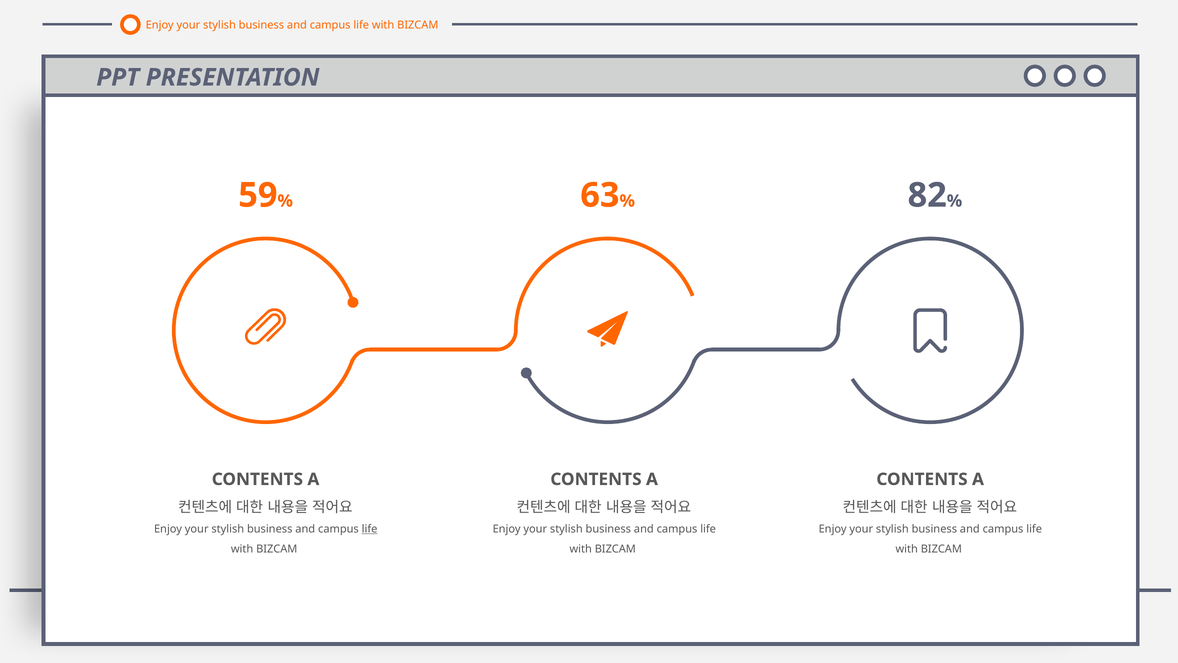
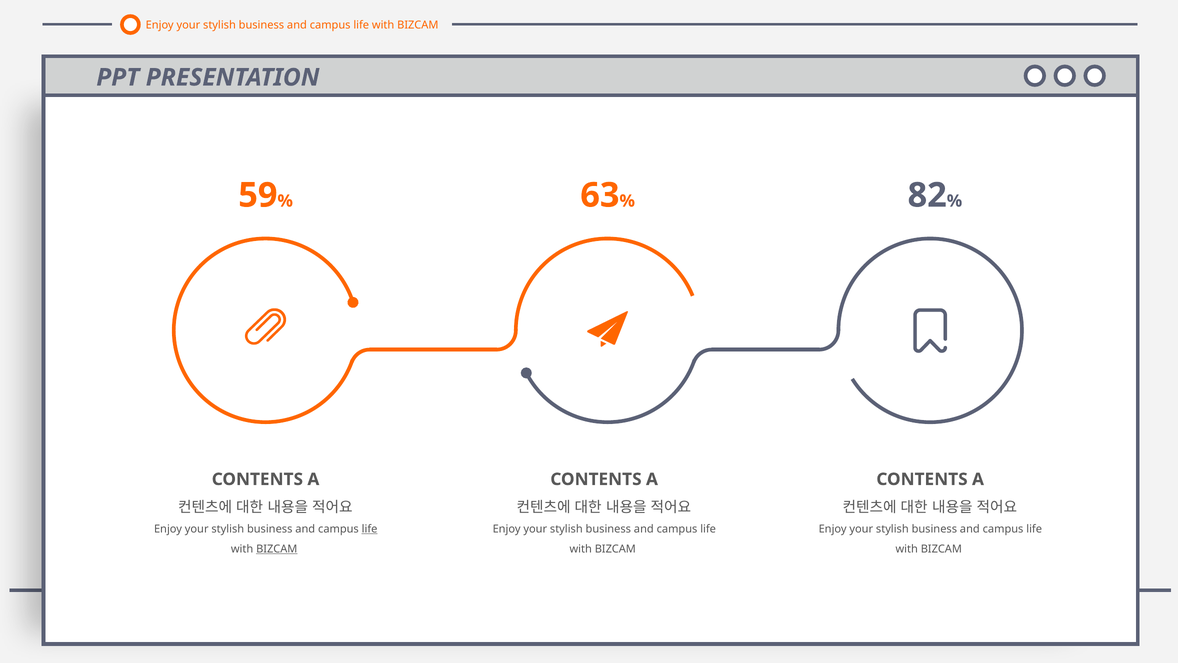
BIZCAM underline: none -> present (277, 549)
